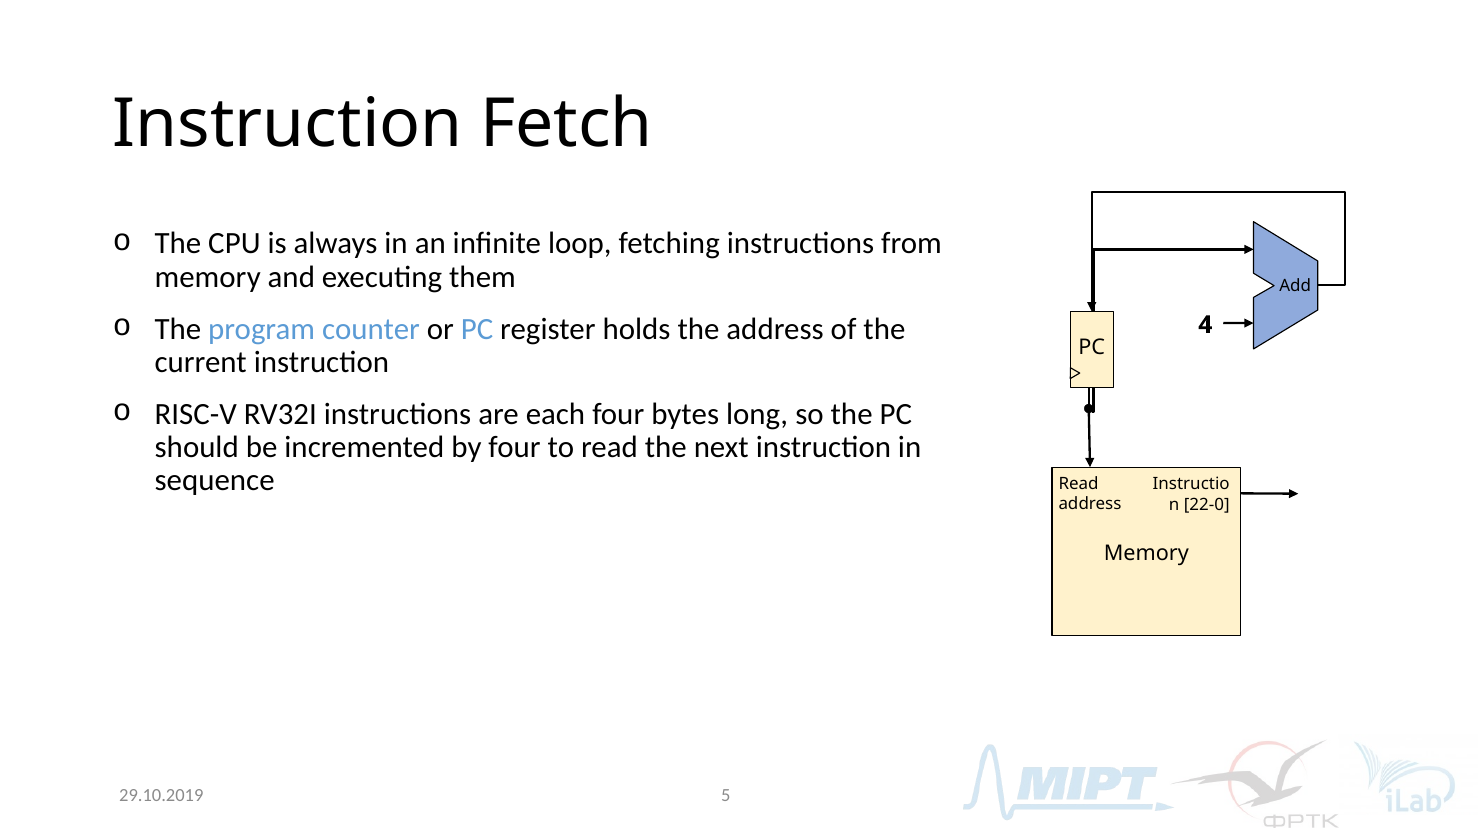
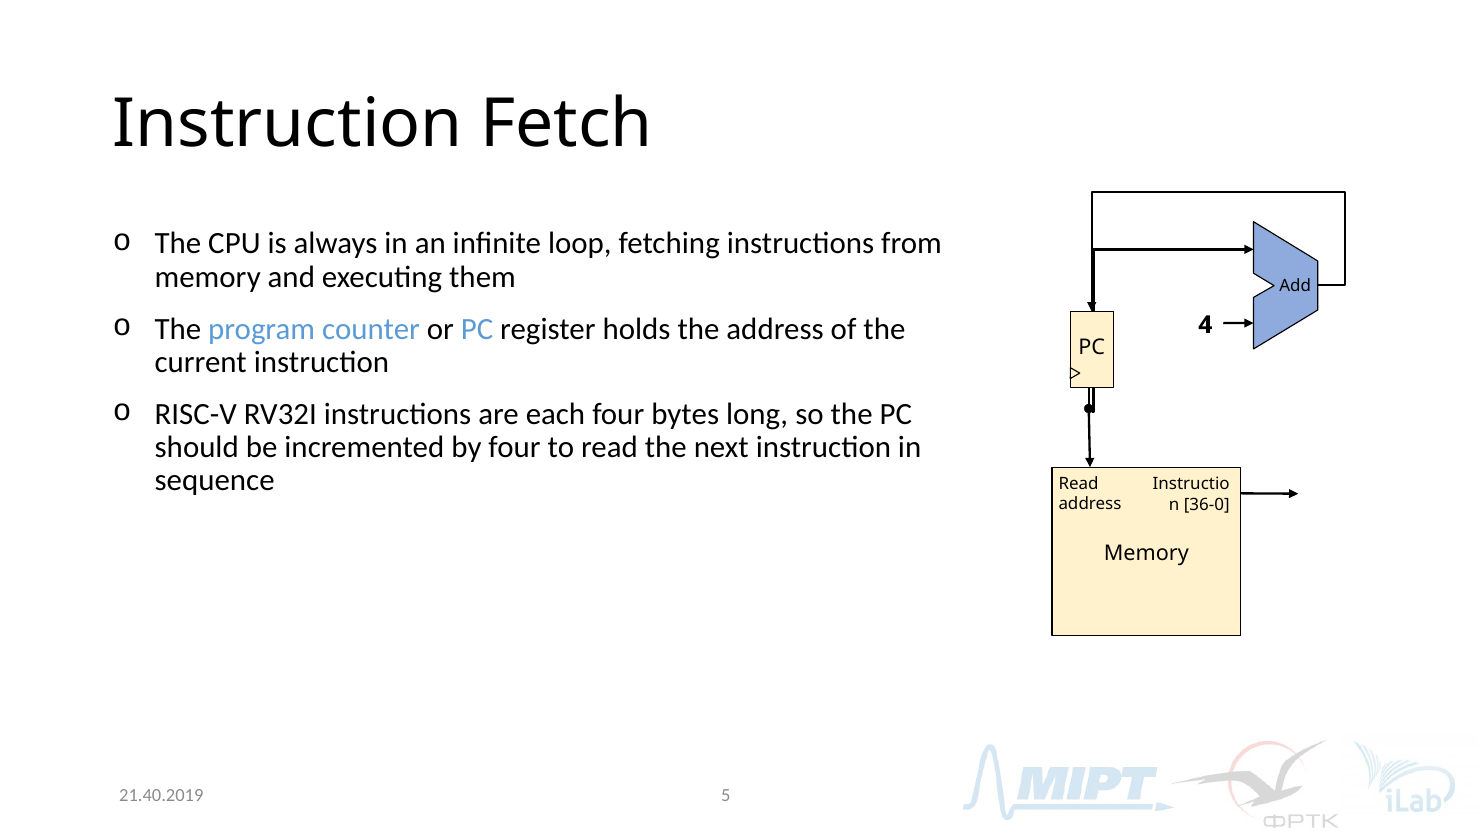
22-0: 22-0 -> 36-0 (1207, 505)
29.10.2019: 29.10.2019 -> 21.40.2019 (161, 796)
